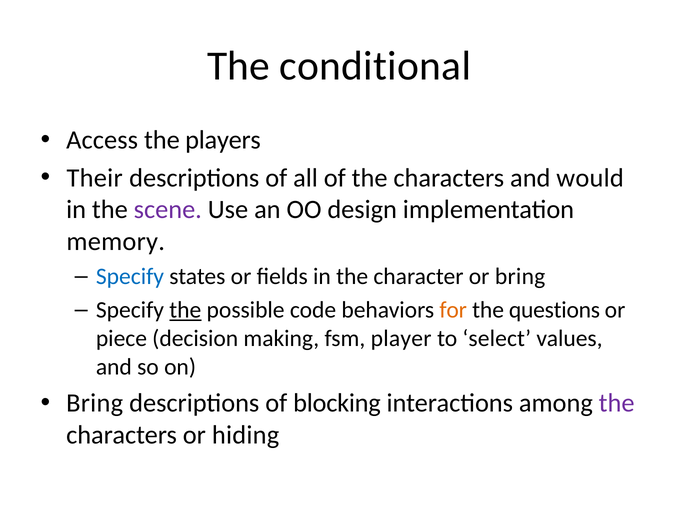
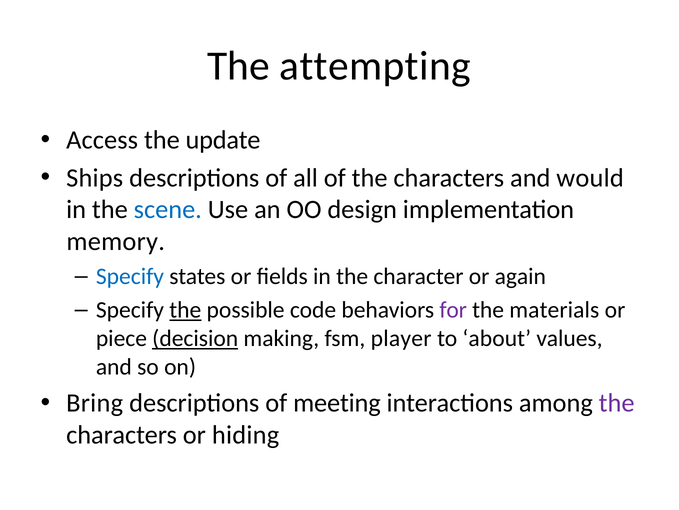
conditional: conditional -> attempting (375, 66)
players: players -> update (223, 140)
Their: Their -> Ships (95, 178)
scene colour: purple -> blue (168, 209)
or bring: bring -> again (520, 276)
for colour: orange -> purple (453, 310)
questions: questions -> materials (554, 310)
decision underline: none -> present (195, 338)
select: select -> about (497, 338)
blocking: blocking -> meeting (337, 403)
